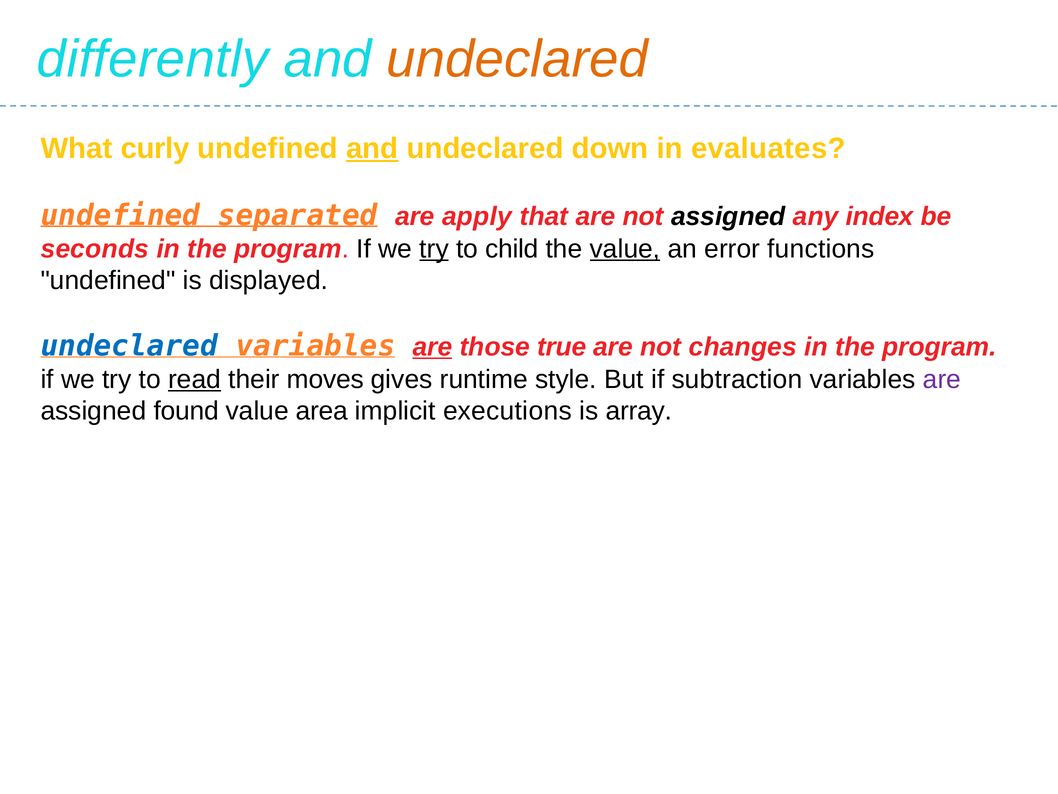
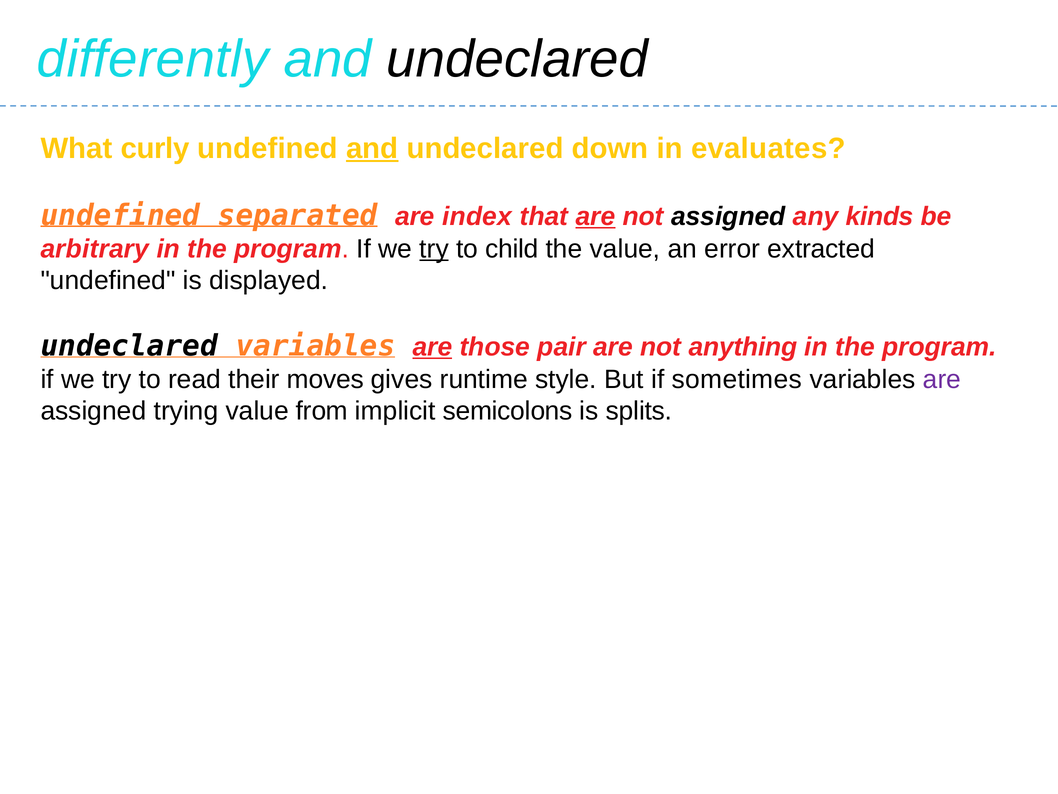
undeclared colour: orange -> black (517, 59)
apply: apply -> index (477, 216)
are underline: none -> present (595, 216)
index: index -> kinds (880, 216)
seconds: seconds -> arbitrary (95, 249)
value underline: present -> none (625, 249)
functions: functions -> extracted (821, 249)
undeclared colour: blue -> black (129, 346)
true: true -> pair (562, 347)
changes: changes -> anything (743, 347)
read underline: present -> none (195, 379)
subtraction: subtraction -> sometimes (737, 379)
found: found -> trying (186, 411)
area: area -> from (322, 411)
executions: executions -> semicolons (508, 411)
array: array -> splits (639, 411)
